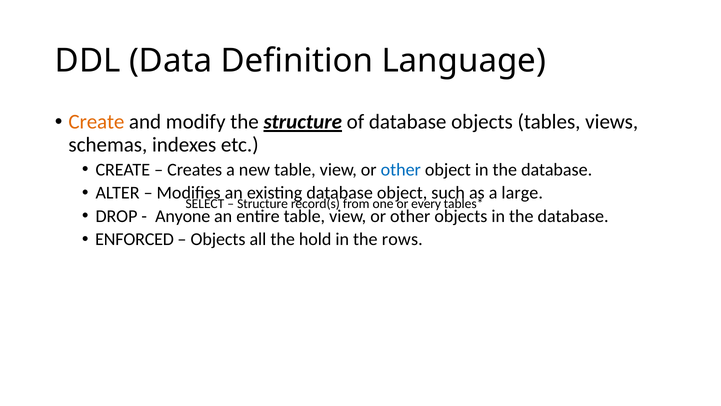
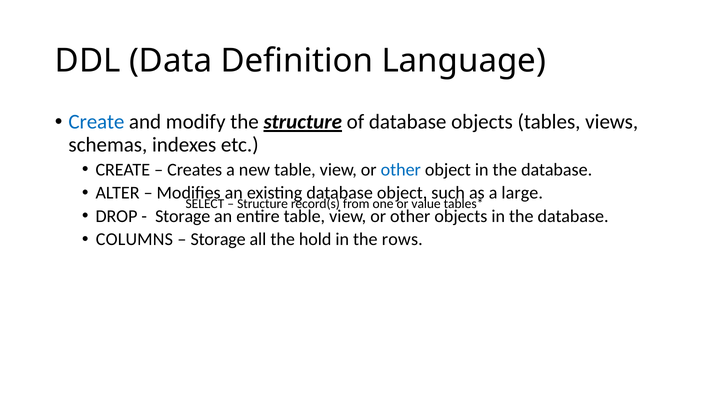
Create colour: orange -> blue (96, 122)
every: every -> value (426, 204)
Anyone: Anyone -> Storage (183, 216)
ENFORCED: ENFORCED -> COLUMNS (134, 239)
Objects: Objects -> Storage (218, 239)
